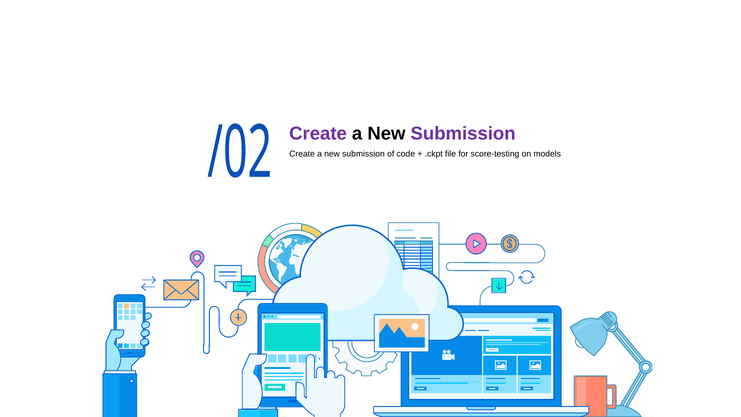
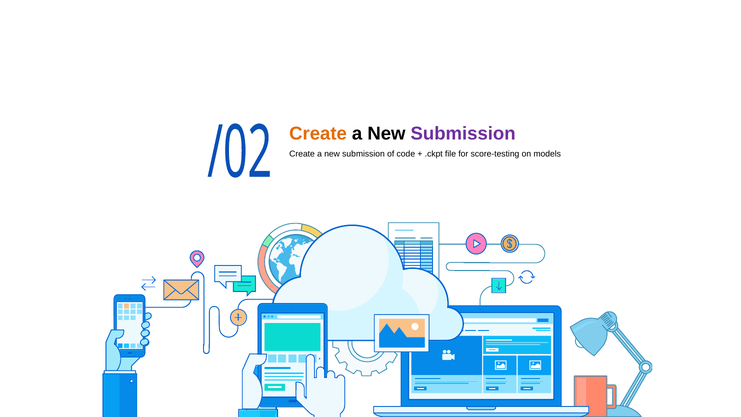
Create colour: purple -> orange (318, 134)
